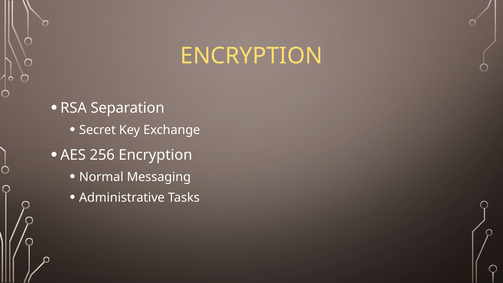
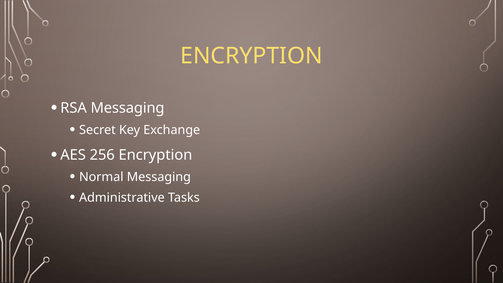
RSA Separation: Separation -> Messaging (128, 108)
